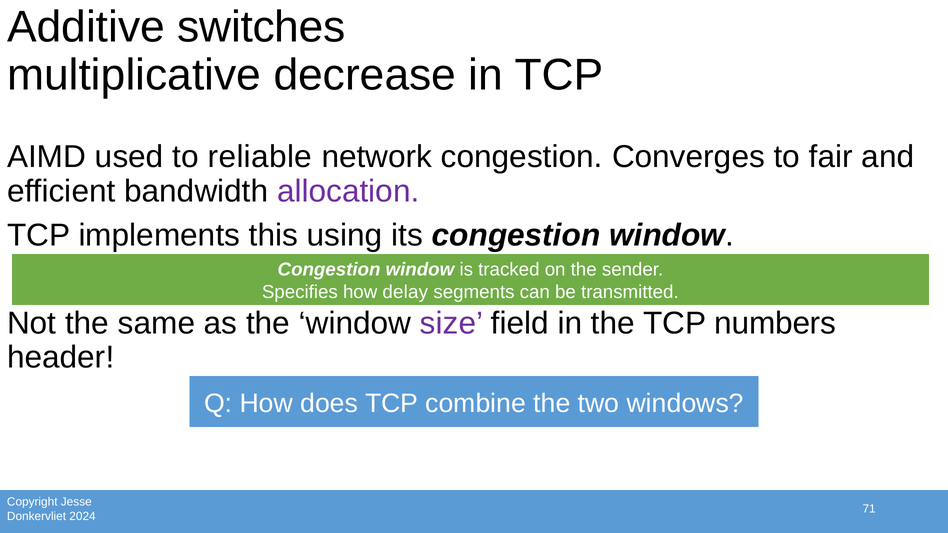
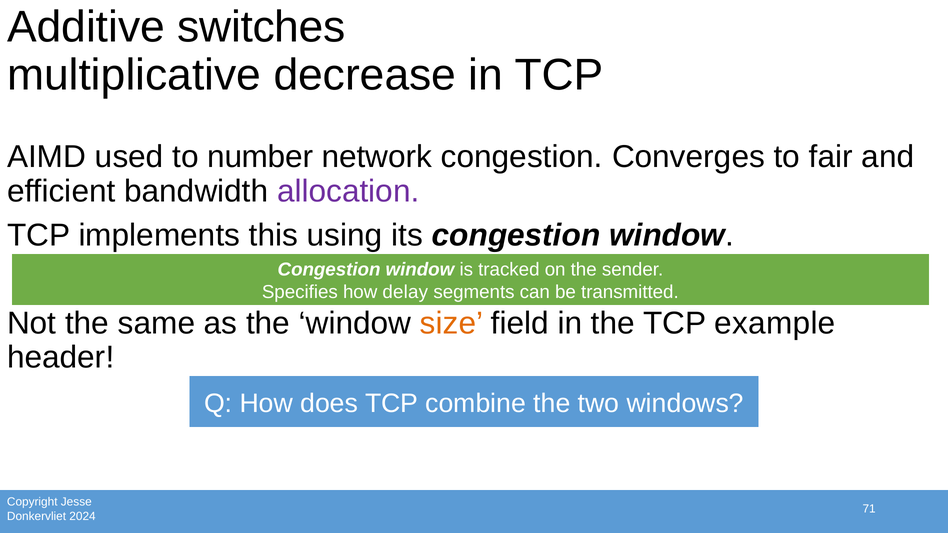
reliable: reliable -> number (260, 157)
size colour: purple -> orange (452, 323)
numbers: numbers -> example (775, 323)
